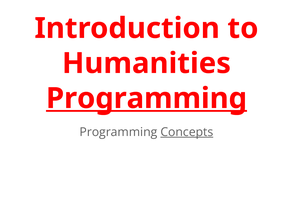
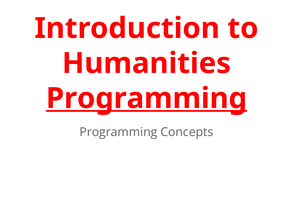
Concepts underline: present -> none (187, 132)
